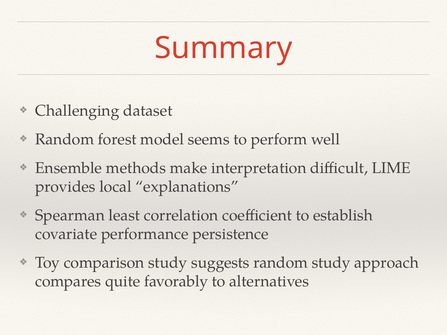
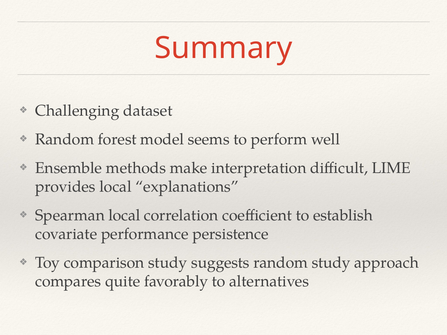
Spearman least: least -> local (124, 216)
